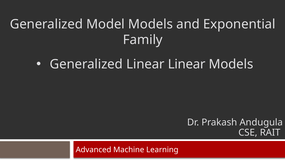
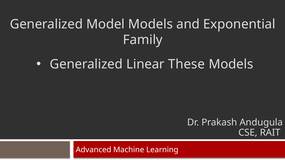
Linear Linear: Linear -> These (187, 64)
